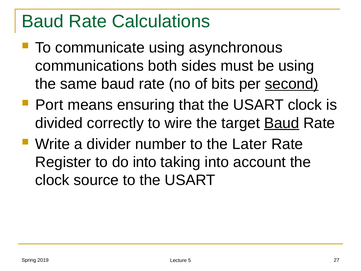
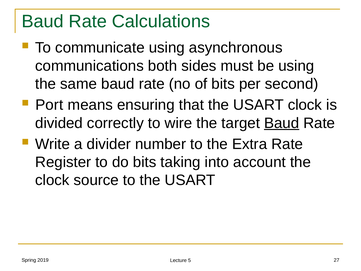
second underline: present -> none (292, 84)
Later: Later -> Extra (250, 144)
do into: into -> bits (145, 162)
